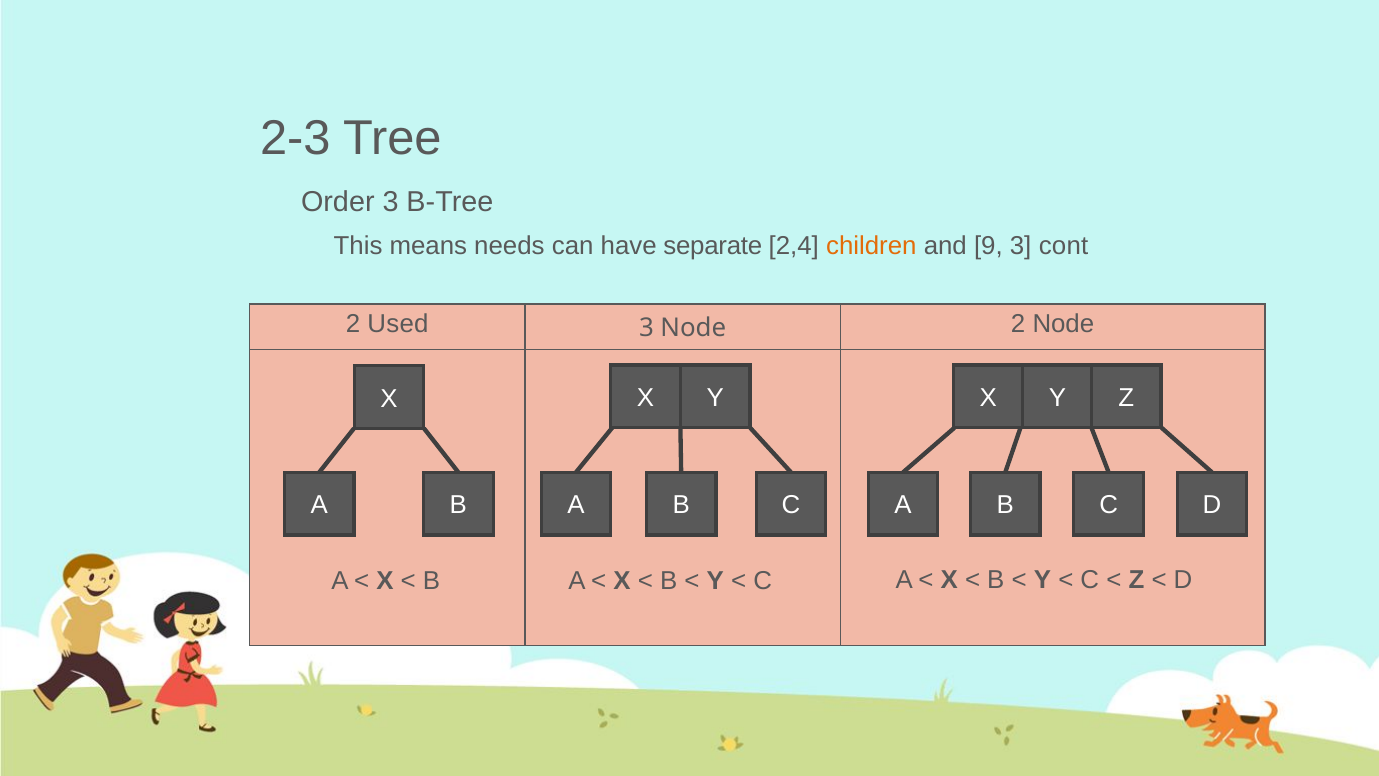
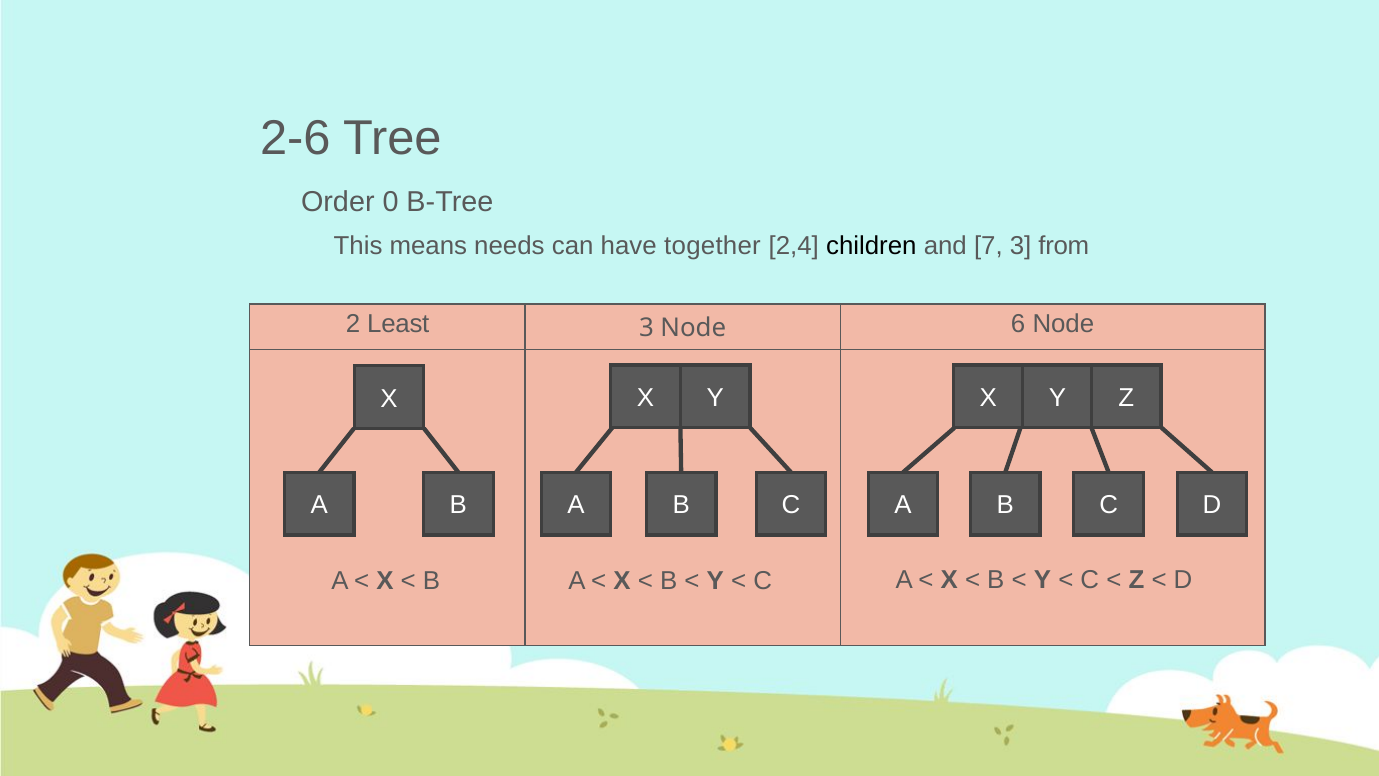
2-3: 2-3 -> 2-6 (295, 138)
Order 3: 3 -> 0 (391, 202)
separate: separate -> together (713, 245)
children colour: orange -> black (871, 245)
9: 9 -> 7 (988, 245)
cont: cont -> from (1064, 245)
Used: Used -> Least (398, 324)
Node 2: 2 -> 6 (1018, 324)
